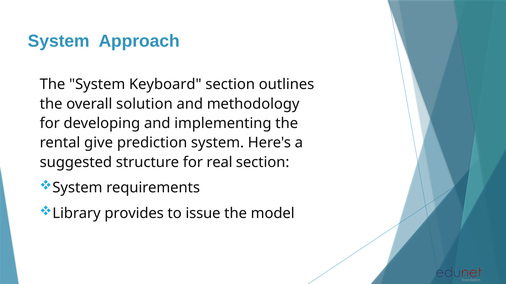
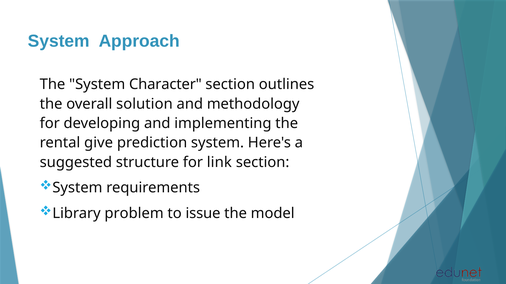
Keyboard: Keyboard -> Character (165, 85)
real: real -> link (219, 163)
provides: provides -> problem (134, 214)
